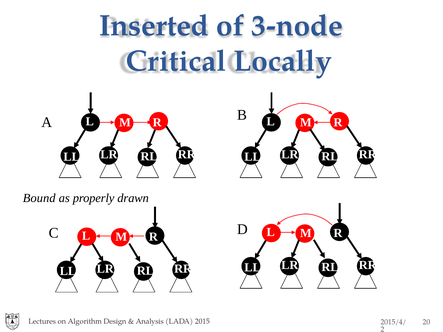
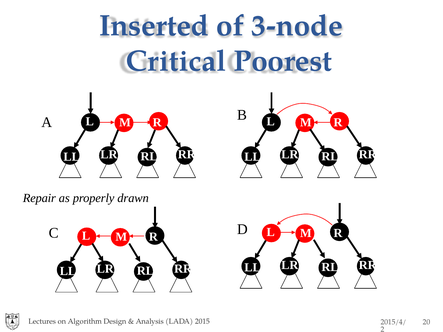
Locally: Locally -> Poorest (283, 61)
Bound: Bound -> Repair (39, 198)
